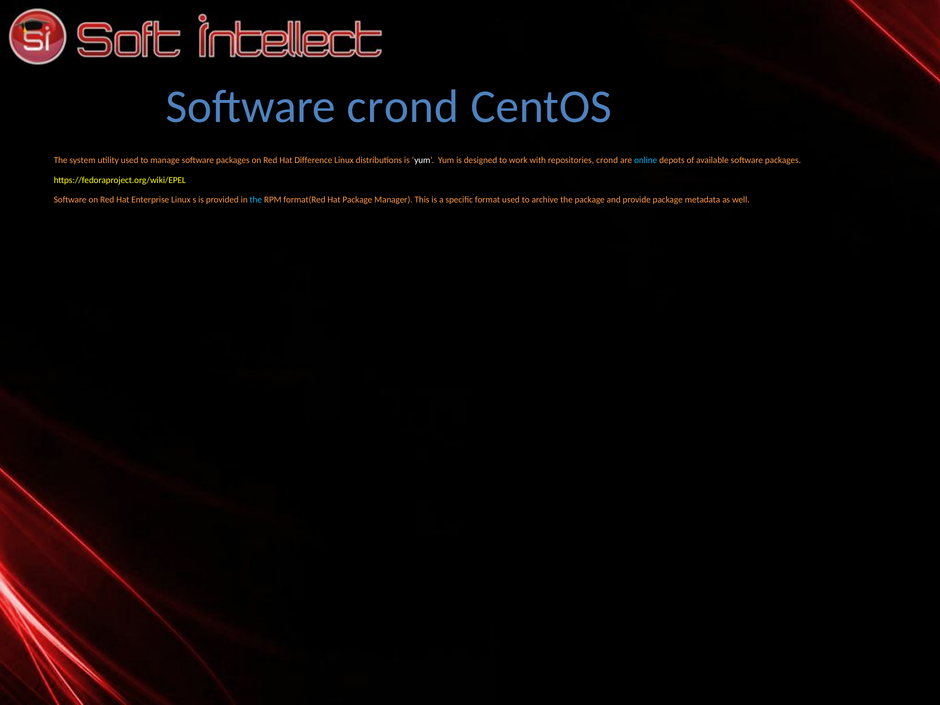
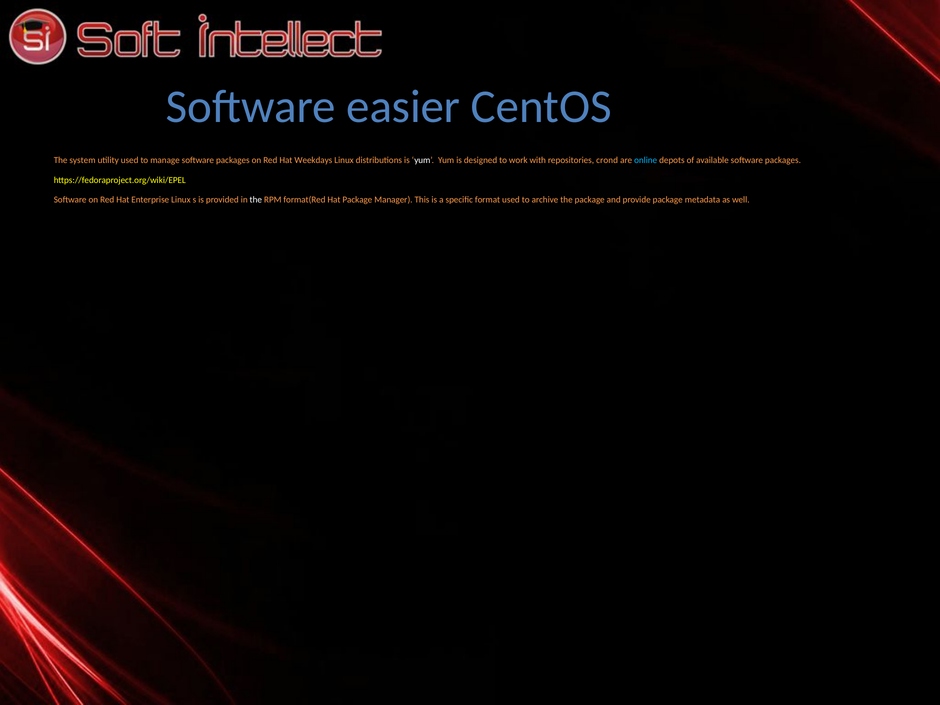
Software crond: crond -> easier (403, 107)
Difference: Difference -> Weekdays (313, 160)
the colour: light blue -> white (256, 200)
